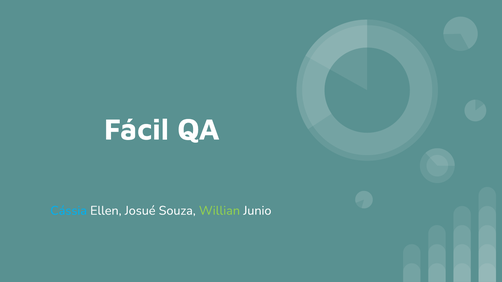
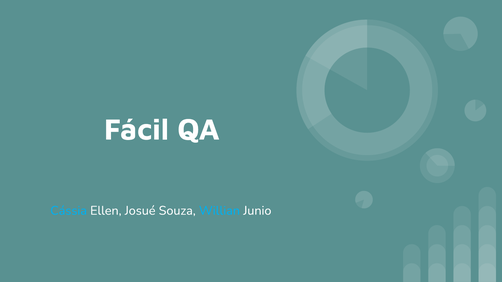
Willian colour: light green -> light blue (219, 211)
